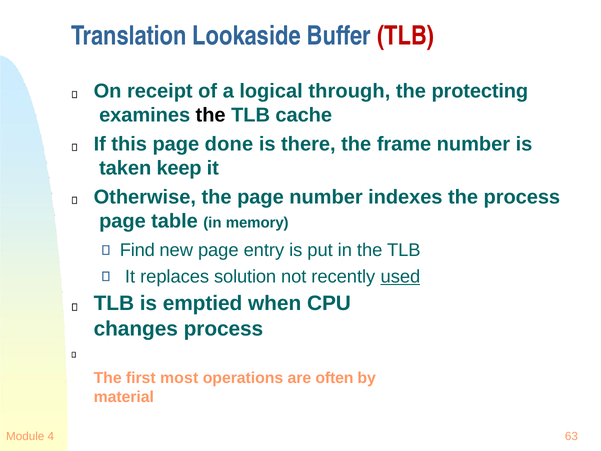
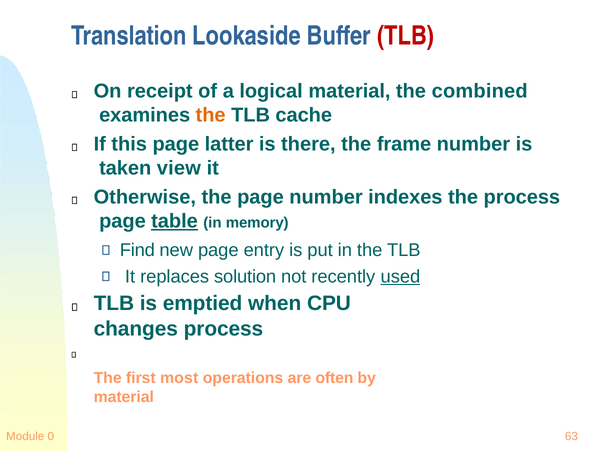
logical through: through -> material (349, 91)
protecting: protecting -> combined (480, 91)
the colour: black -> orange (211, 115)
done: done -> latter (229, 144)
keep: keep -> view (179, 168)
table underline: none -> present (175, 221)
4: 4 -> 0 (51, 436)
